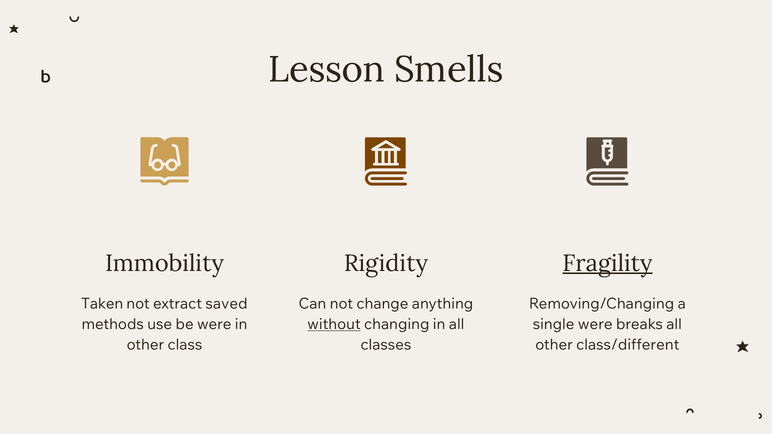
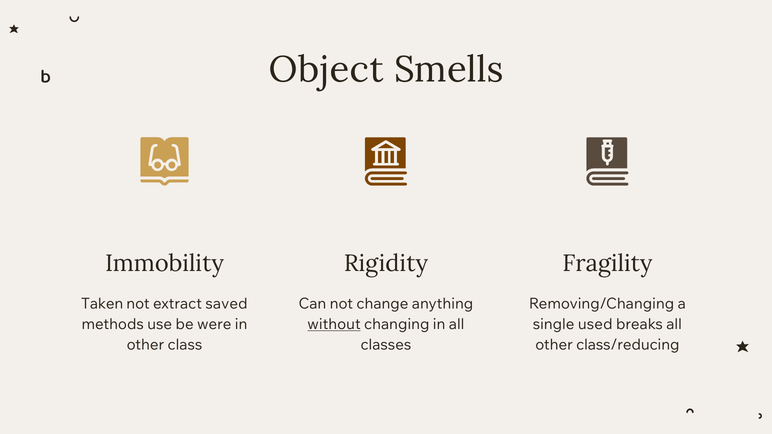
Lesson: Lesson -> Object (326, 70)
Fragility underline: present -> none (607, 263)
single were: were -> used (595, 324)
class/different: class/different -> class/reducing (628, 345)
